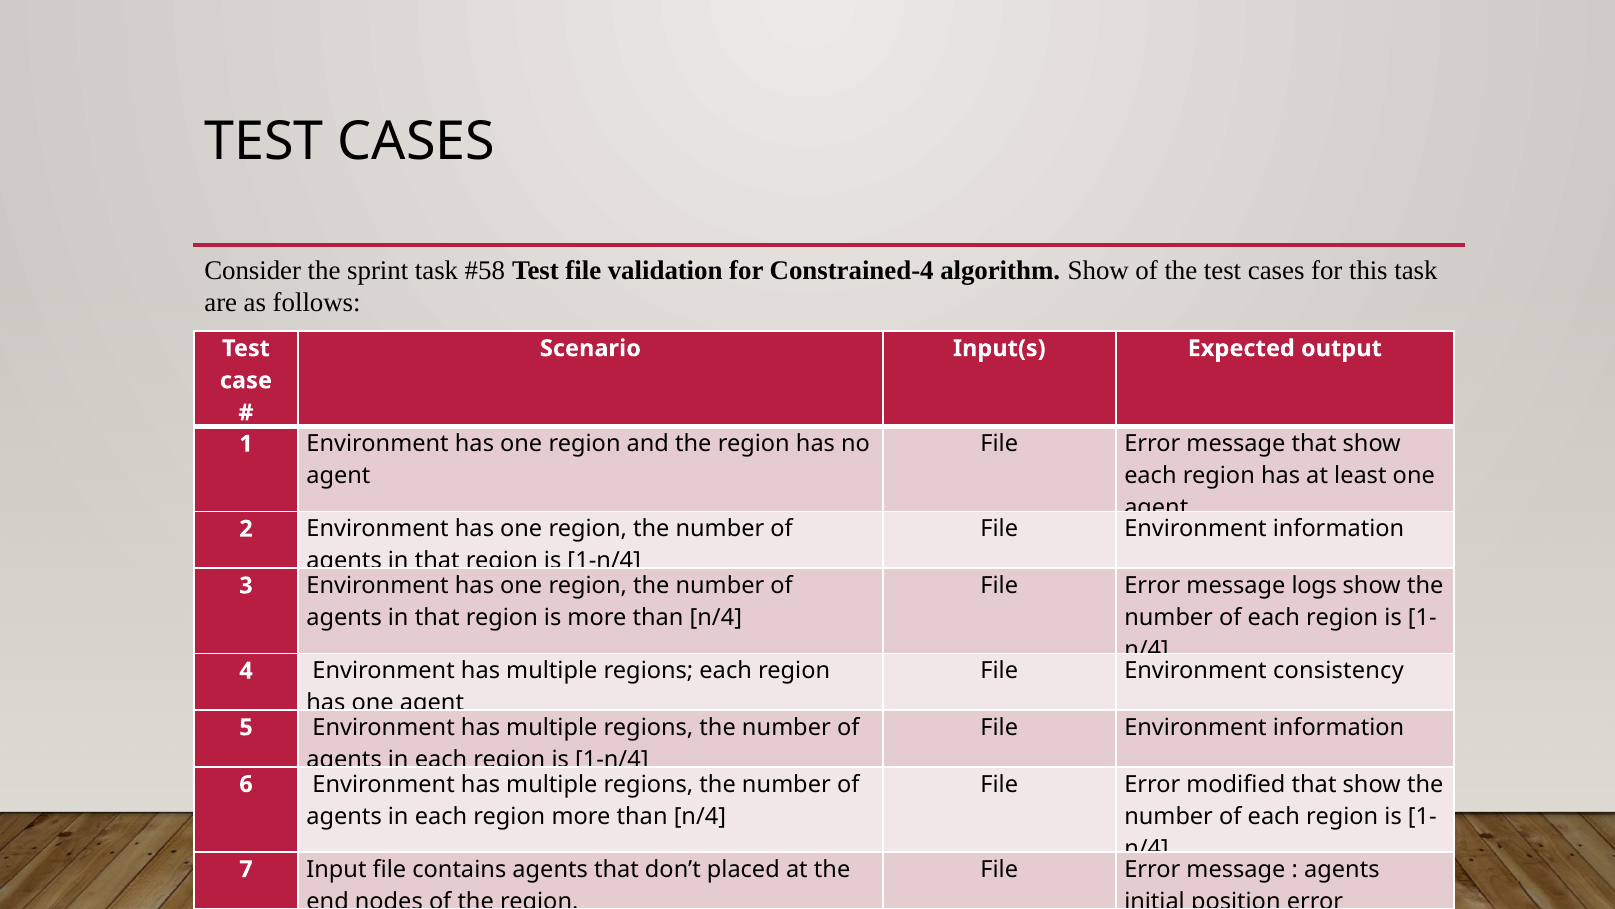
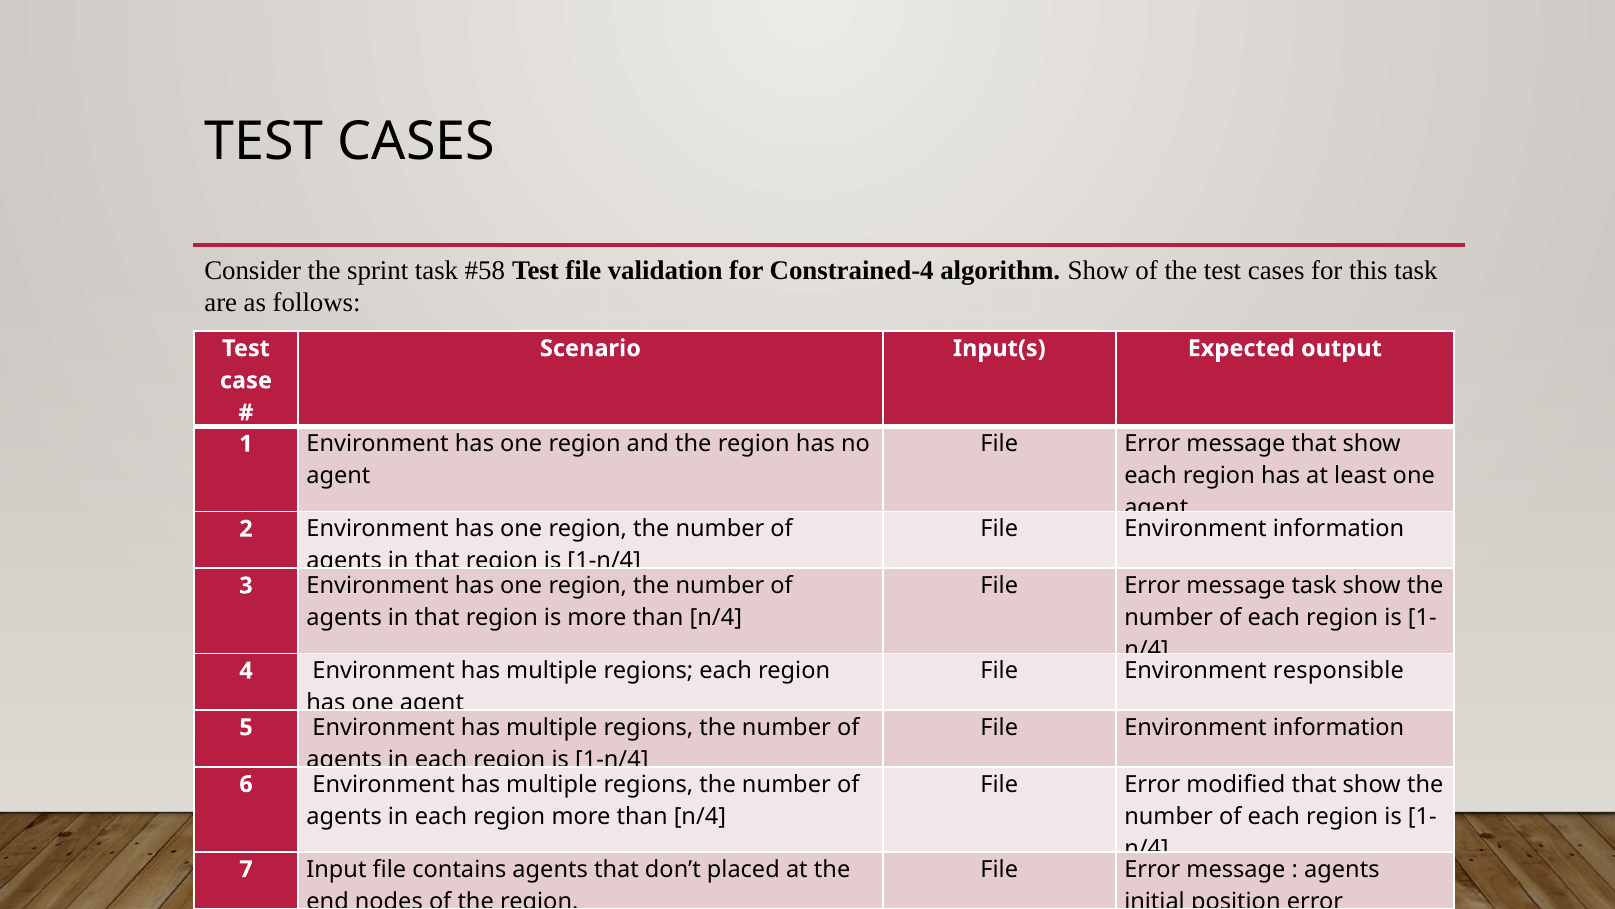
message logs: logs -> task (1314, 585)
consistency: consistency -> responsible (1338, 670)
